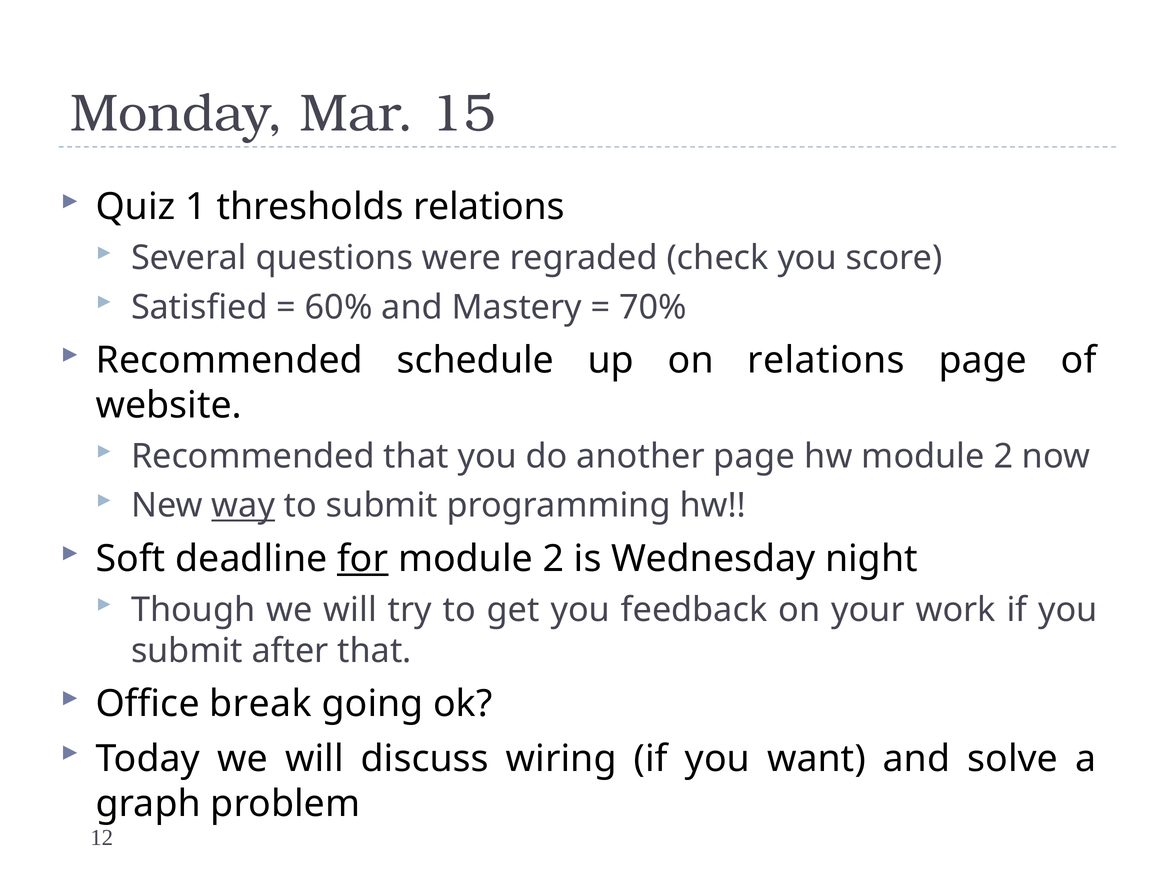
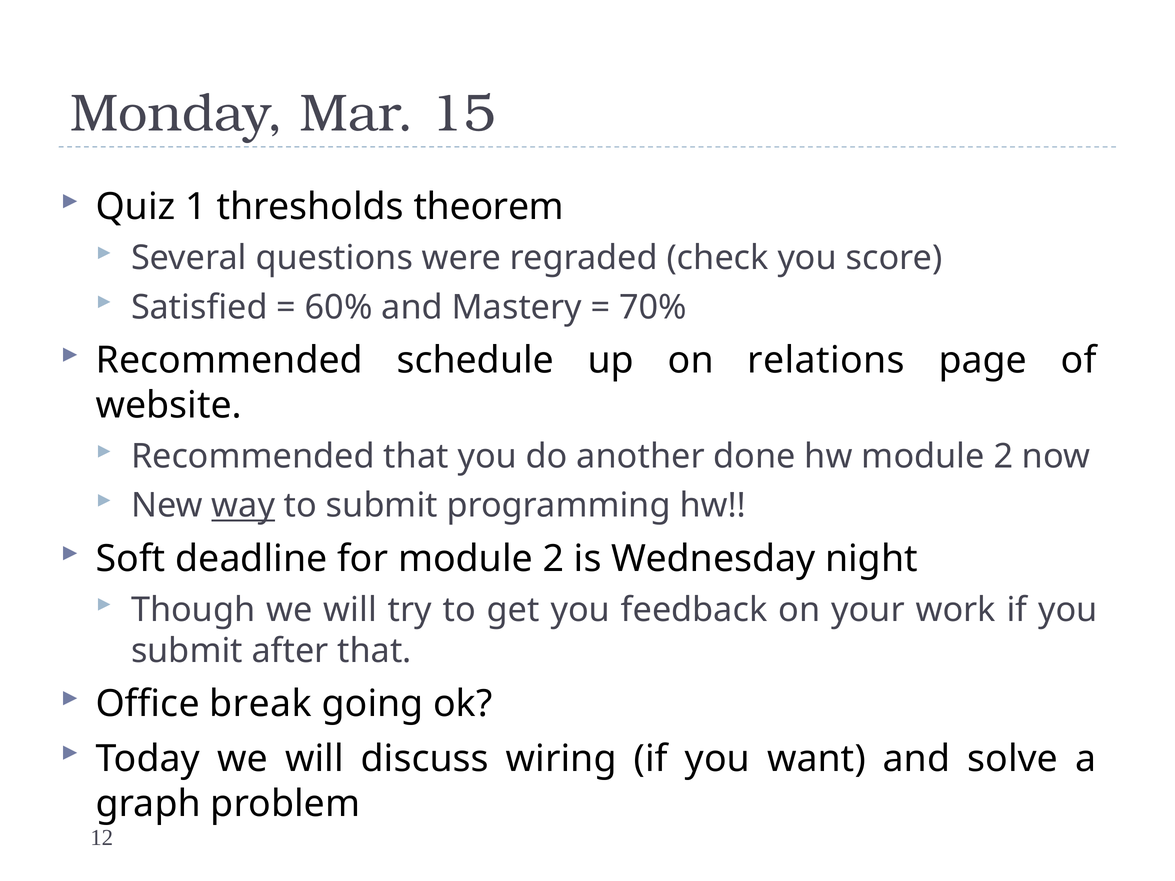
thresholds relations: relations -> theorem (489, 207)
another page: page -> done (755, 457)
for underline: present -> none (363, 559)
